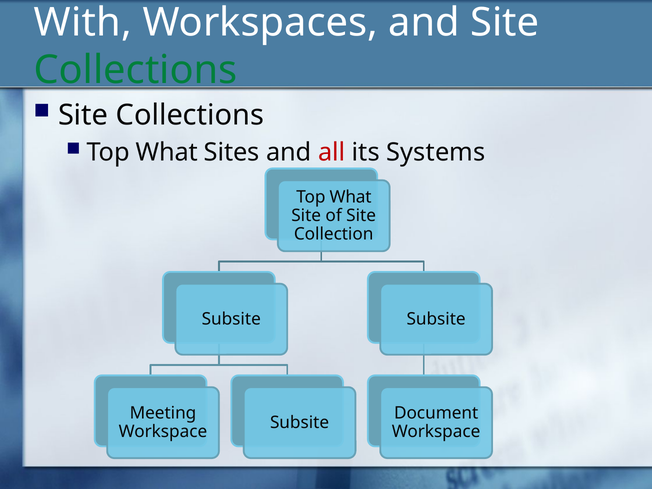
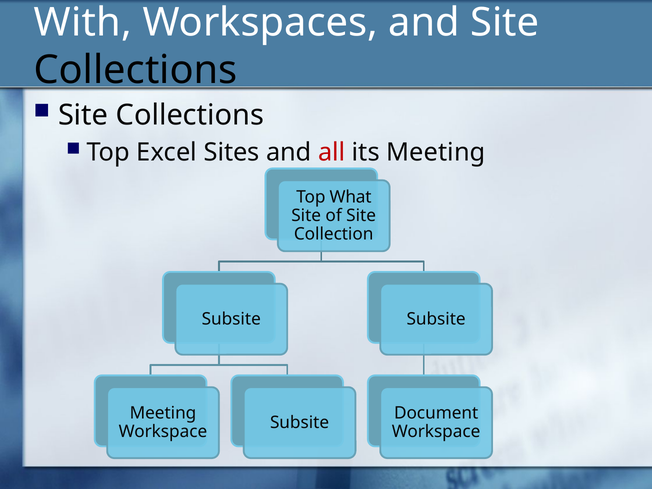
Collections colour: green -> black (136, 70)
What: What -> Excel (167, 152)
its Systems: Systems -> Meeting (436, 152)
